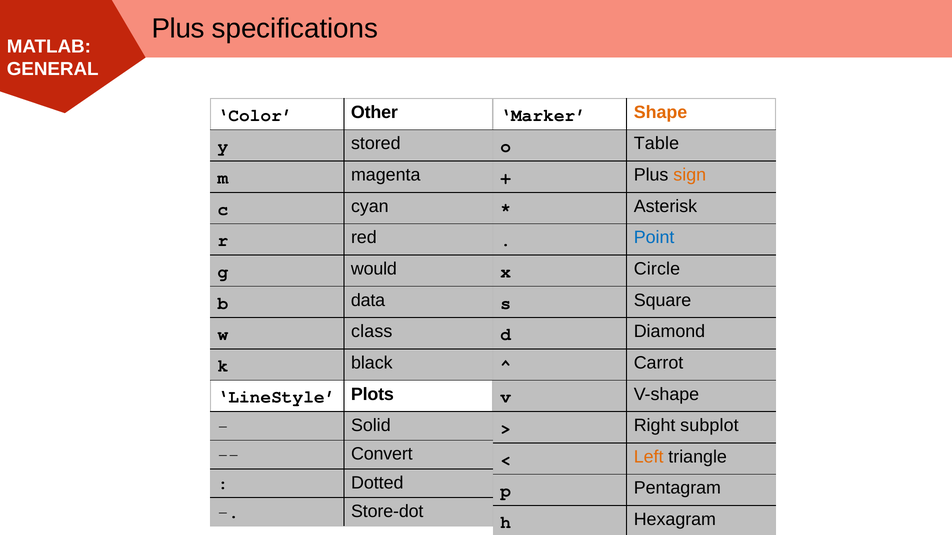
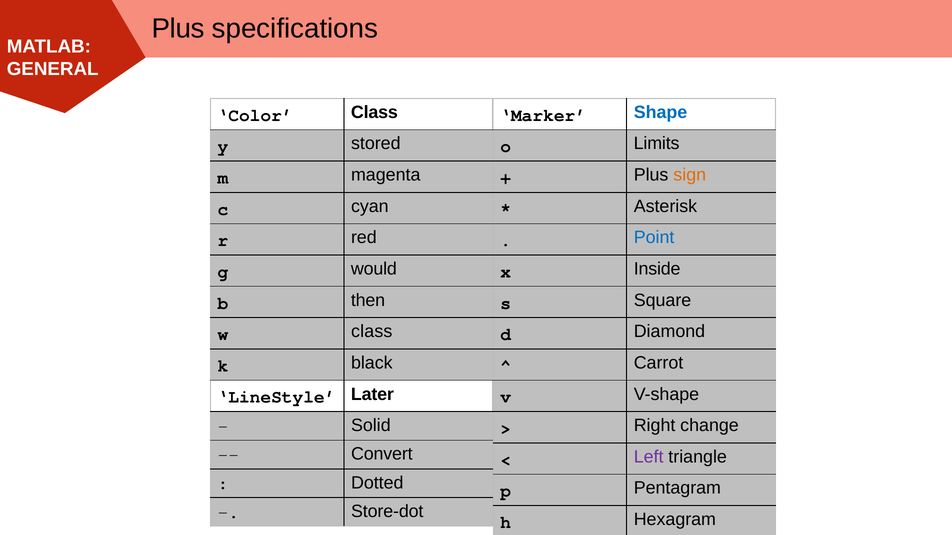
Color Other: Other -> Class (374, 112)
Shape colour: orange -> blue (660, 112)
Table: Table -> Limits (657, 144)
Circle: Circle -> Inside (657, 269)
data: data -> then (368, 300)
Plots: Plots -> Later (372, 394)
subplot: subplot -> change (710, 426)
Left colour: orange -> purple (649, 457)
